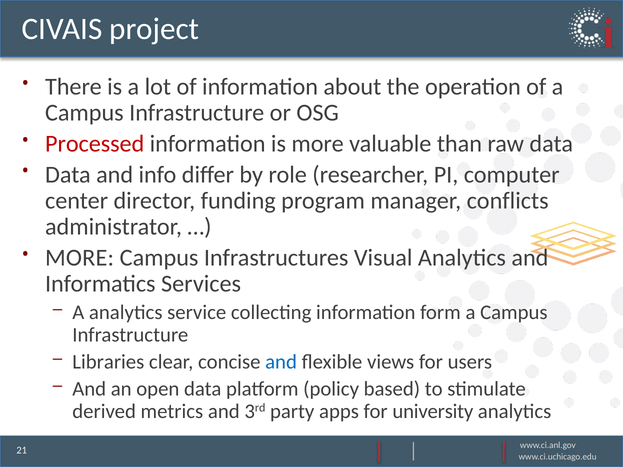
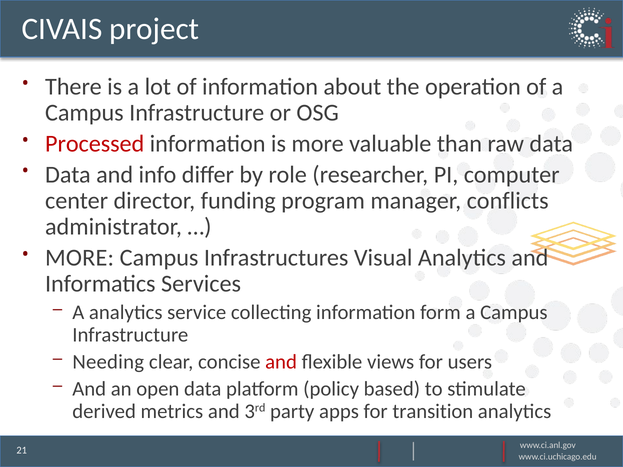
Libraries: Libraries -> Needing (108, 362)
and colour: blue -> red (281, 362)
university: university -> transition (433, 411)
